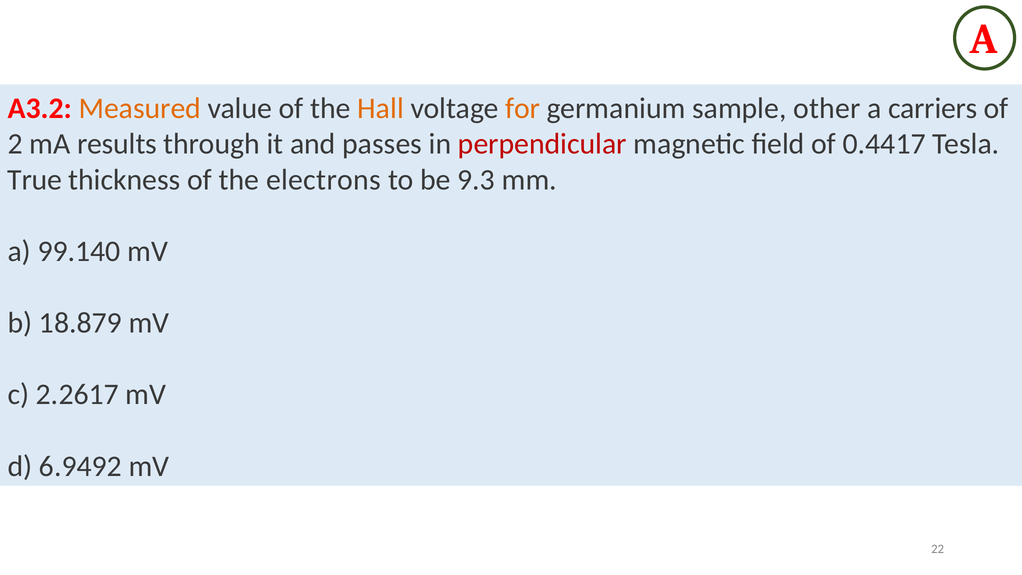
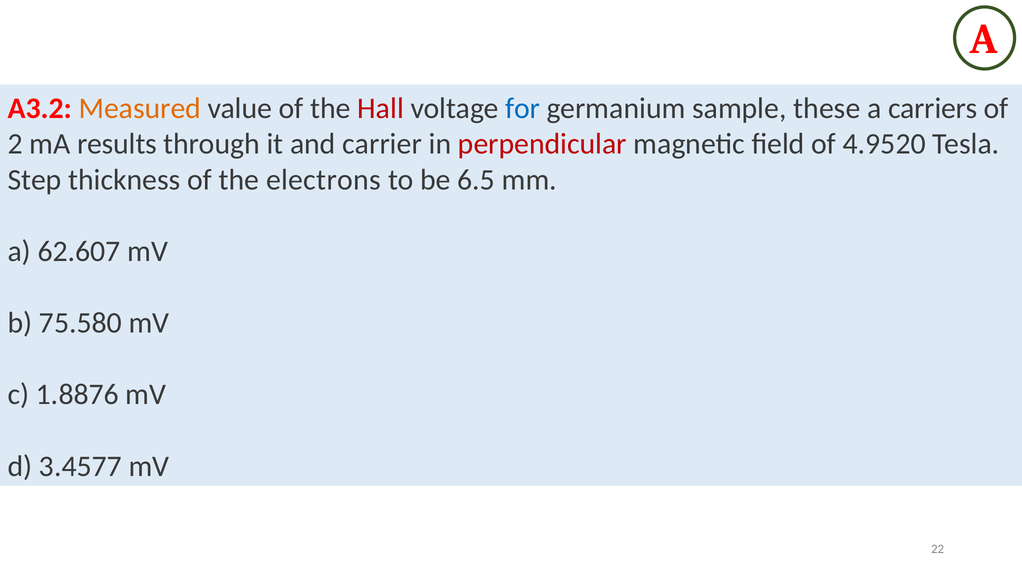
Hall colour: orange -> red (381, 108)
for colour: orange -> blue (523, 108)
other: other -> these (827, 108)
passes: passes -> carrier (382, 144)
0.4417: 0.4417 -> 4.9520 (884, 144)
True: True -> Step (35, 180)
9.3: 9.3 -> 6.5 (476, 180)
99.140: 99.140 -> 62.607 (79, 251)
18.879: 18.879 -> 75.580 (80, 323)
2.2617: 2.2617 -> 1.8876 (77, 395)
6.9492: 6.9492 -> 3.4577 (80, 466)
